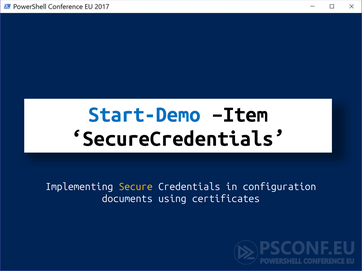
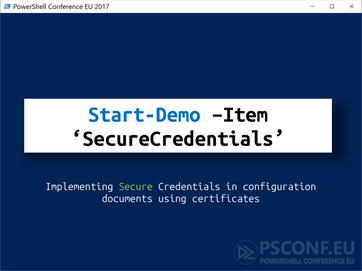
Secure colour: yellow -> light green (136, 187)
